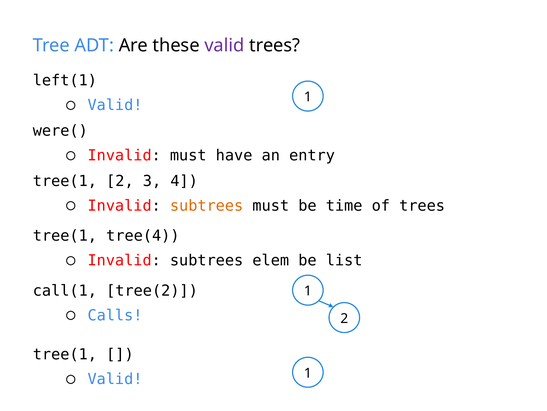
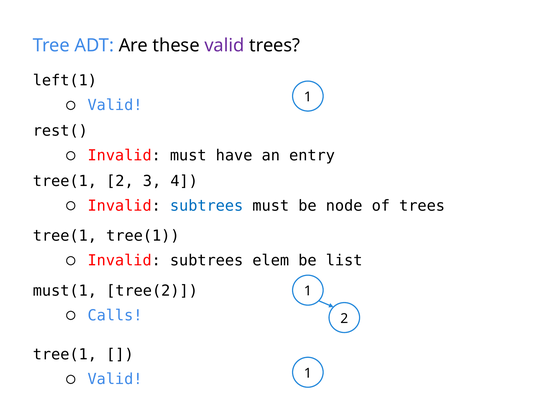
were(: were( -> rest( (60, 131)
subtrees colour: orange -> blue (207, 205)
time: time -> node (344, 205)
tree(1 tree(4: tree(4 -> tree(1 (143, 235)
call(1: call(1 -> must(1 (65, 290)
